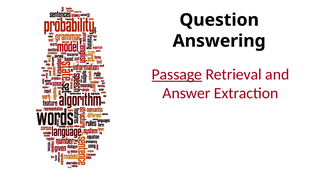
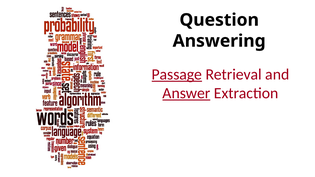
Answer underline: none -> present (186, 93)
